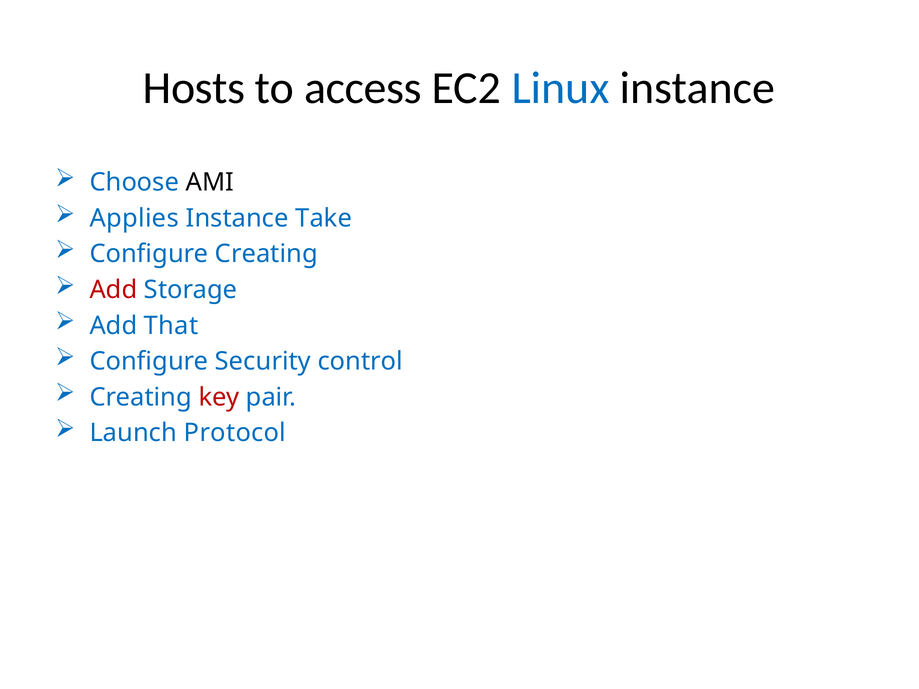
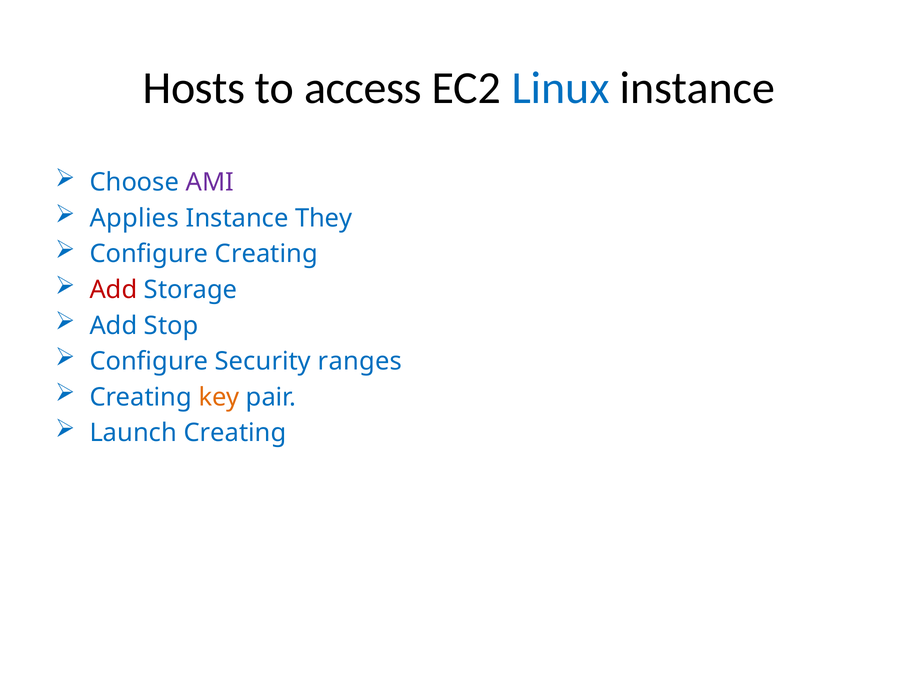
AMI colour: black -> purple (210, 183)
Take: Take -> They (324, 218)
That: That -> Stop (171, 326)
control: control -> ranges (360, 361)
key colour: red -> orange (219, 397)
Launch Protocol: Protocol -> Creating (235, 433)
